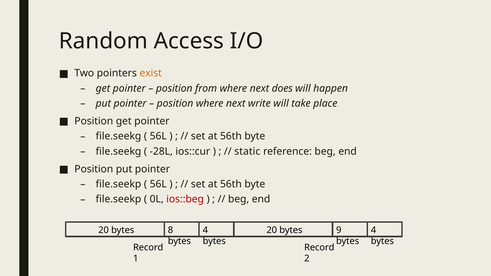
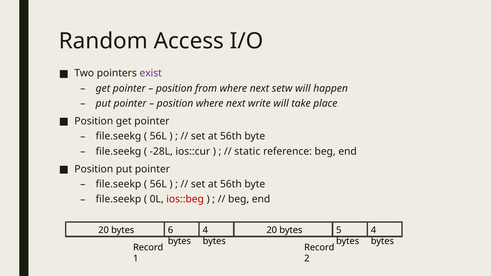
exist colour: orange -> purple (151, 73)
does: does -> setw (282, 88)
8: 8 -> 6 (171, 230)
9: 9 -> 5 (339, 230)
